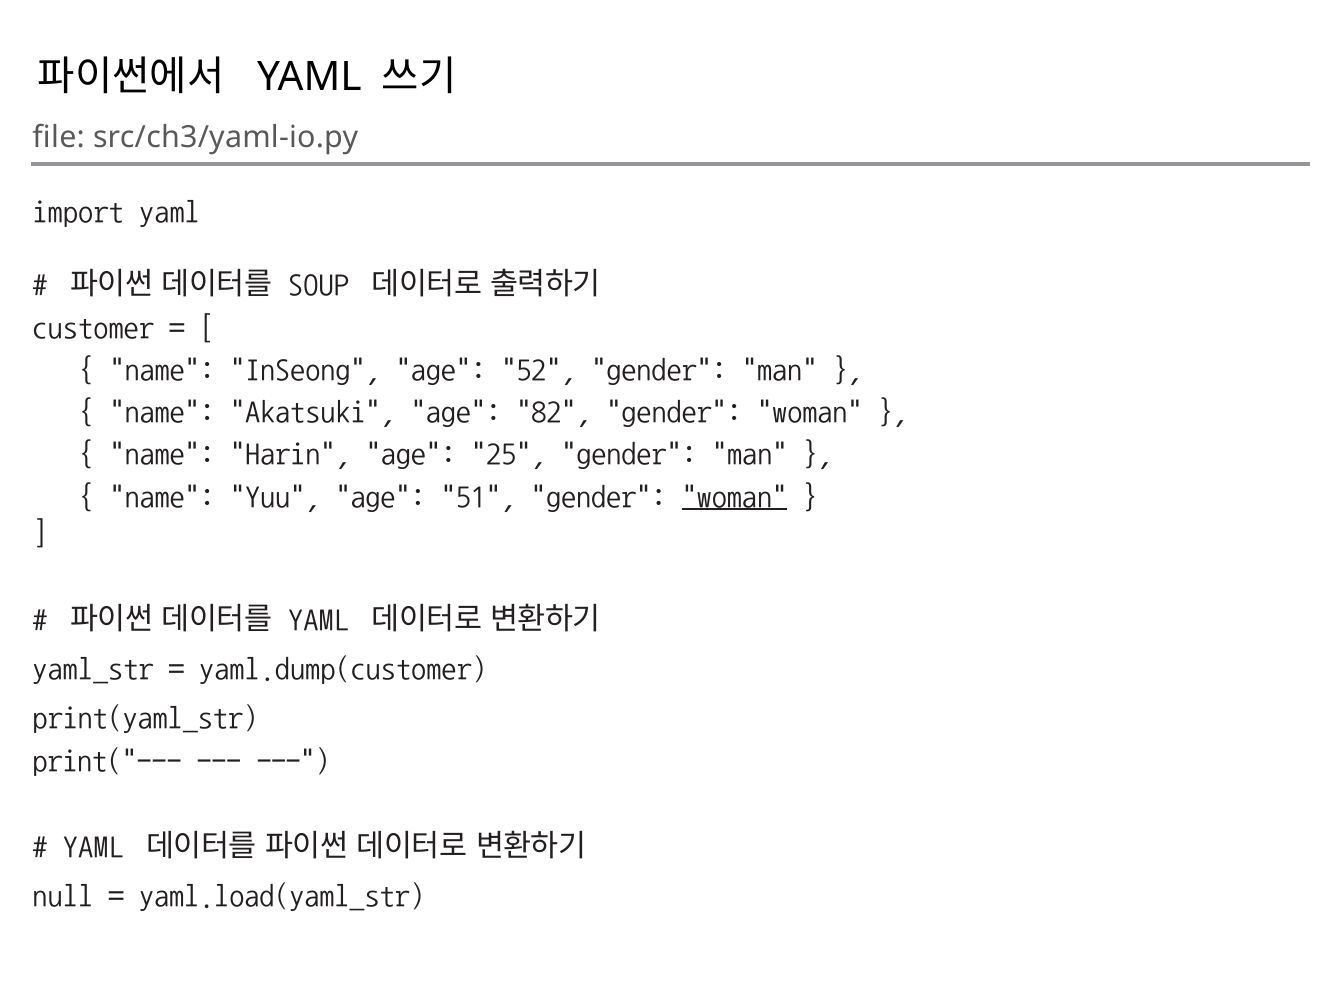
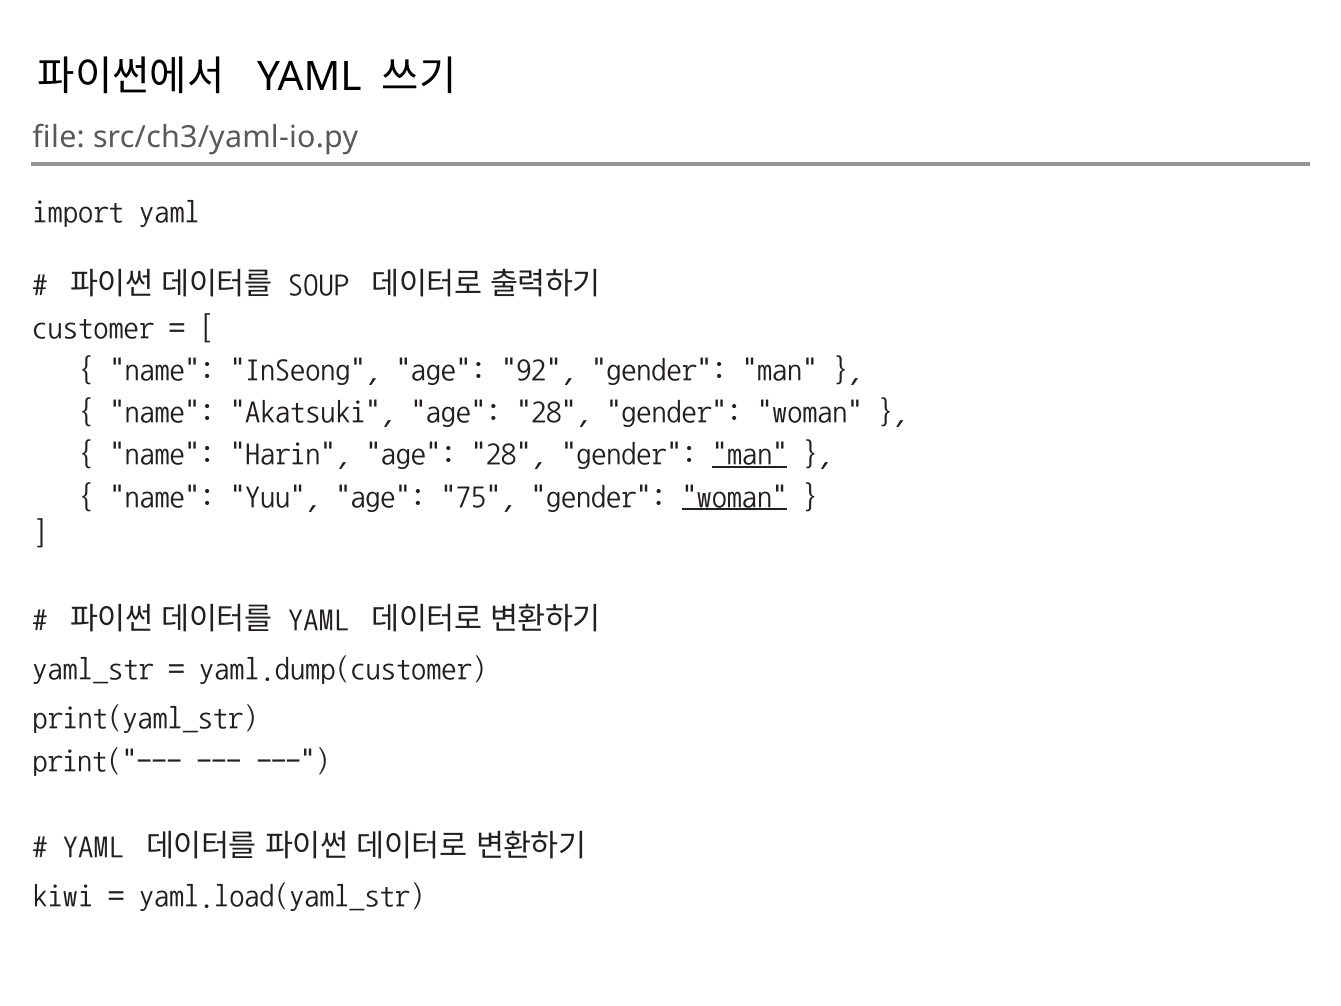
52: 52 -> 92 (539, 369)
Akatsuki age 82: 82 -> 28 (554, 412)
Harin age 25: 25 -> 28 (509, 454)
man underline: none -> present (750, 454)
51: 51 -> 75 (478, 496)
null: null -> kiwi (63, 896)
